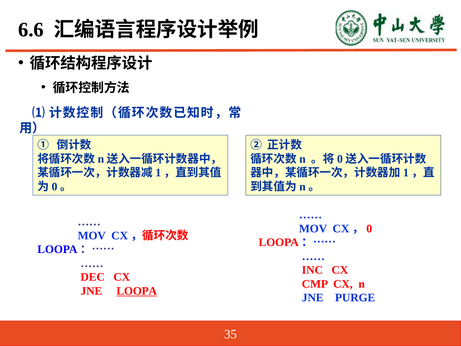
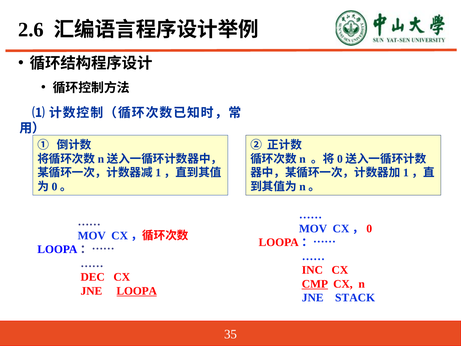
6.6: 6.6 -> 2.6 (31, 30)
CMP underline: none -> present (315, 284)
PURGE: PURGE -> STACK (355, 298)
